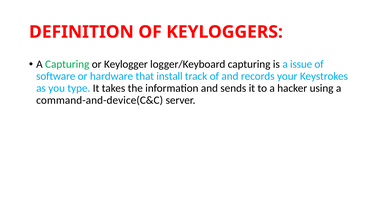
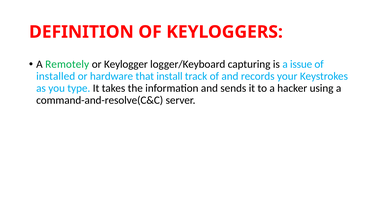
A Capturing: Capturing -> Remotely (67, 64)
software: software -> installed (56, 76)
command-and-device(C&C: command-and-device(C&C -> command-and-resolve(C&C (100, 100)
